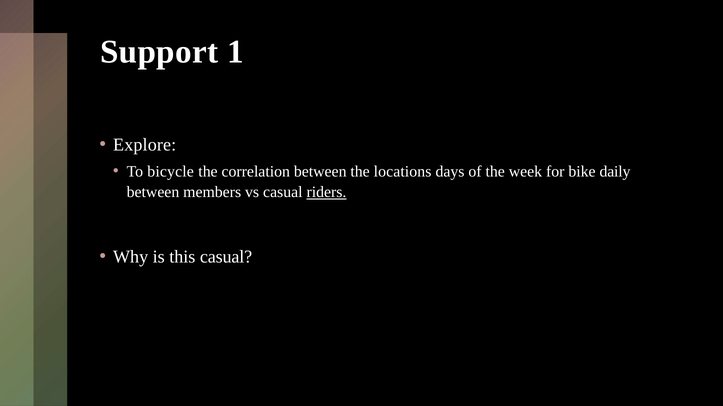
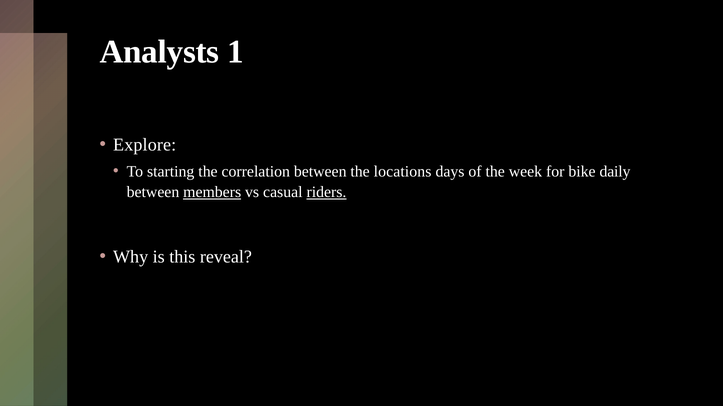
Support: Support -> Analysts (159, 52)
bicycle: bicycle -> starting (171, 172)
members underline: none -> present (212, 193)
this casual: casual -> reveal (226, 257)
